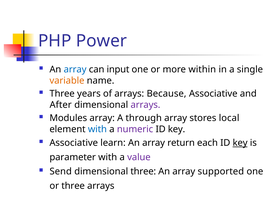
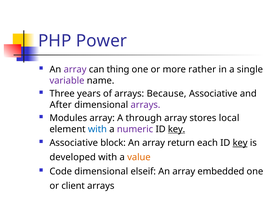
array colour: blue -> purple (75, 69)
input: input -> thing (118, 69)
within: within -> rather (202, 69)
variable colour: orange -> purple (67, 81)
key underline: none -> present (177, 129)
learn: learn -> block (113, 143)
parameter: parameter -> developed (73, 157)
value colour: purple -> orange (139, 157)
Send: Send -> Code (61, 171)
dimensional three: three -> elseif (143, 171)
supported: supported -> embedded (221, 171)
or three: three -> client (73, 186)
